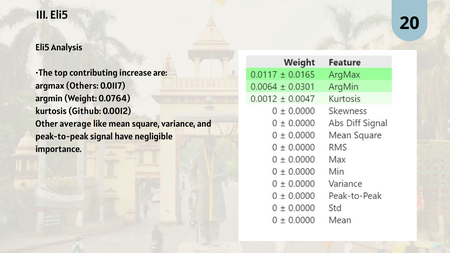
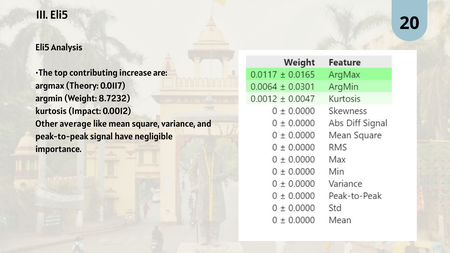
Others: Others -> Theory (82, 86)
0.0764: 0.0764 -> 8.7232 (114, 98)
Github: Github -> Impact (85, 111)
